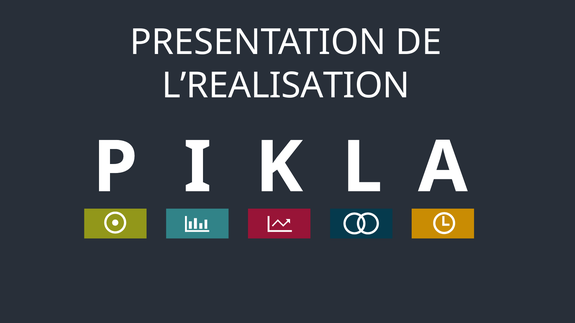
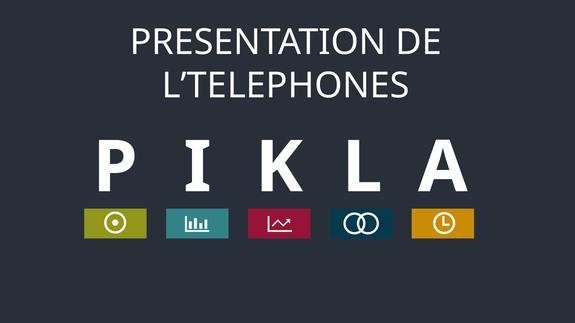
L’REALISATION: L’REALISATION -> L’TELEPHONES (286, 86)
